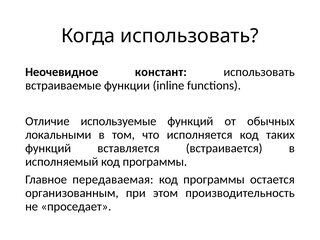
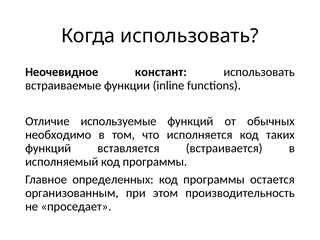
локальными: локальными -> необходимо (58, 135)
передаваемая: передаваемая -> определенных (113, 180)
